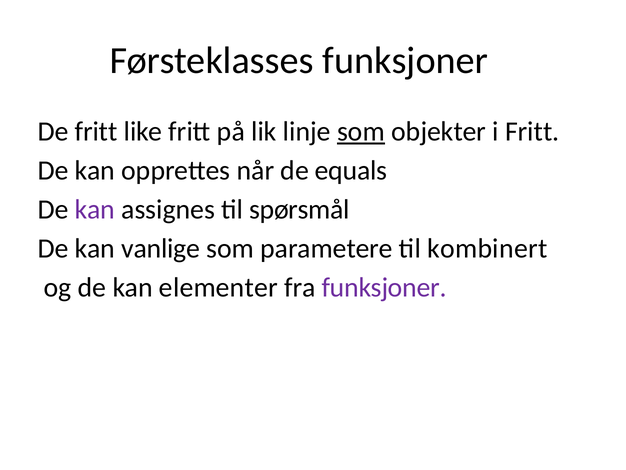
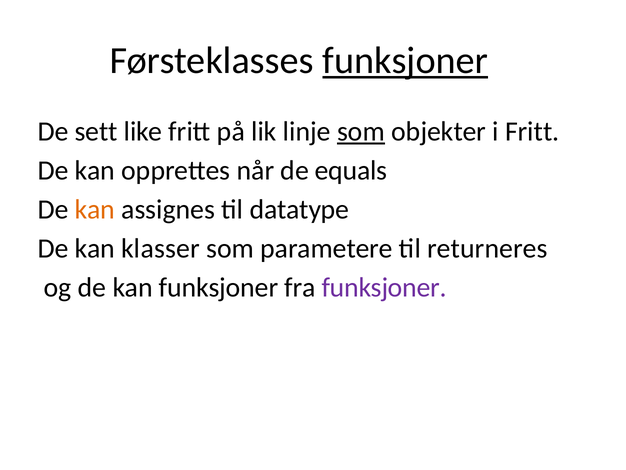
funksjoner underline: none -> present (405, 61)
De fritt: fritt -> sett (96, 131)
kan colour: purple -> orange (95, 209)
spørsmål: spørsmål -> datatype (299, 209)
vanlige: vanlige -> klasser (160, 248)
kombinert: kombinert -> returneres (487, 248)
kan elementer: elementer -> funksjoner (219, 287)
